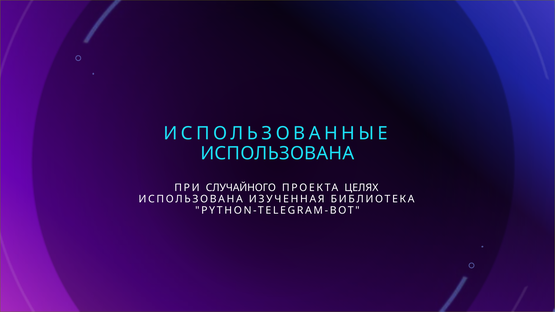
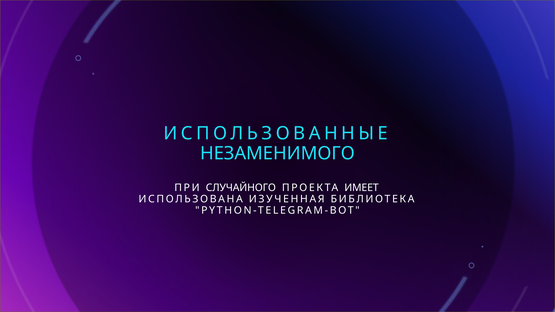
ИСПОЛЬЗОВАНА: ИСПОЛЬЗОВАНА -> НЕЗАМЕНИМОГО (277, 153)
ЦЕЛЯХ: ЦЕЛЯХ -> ИМЕЕТ (362, 188)
